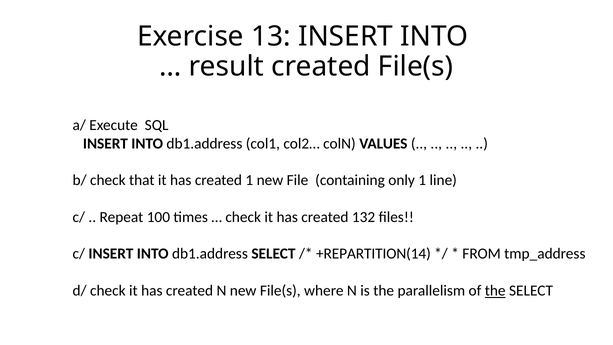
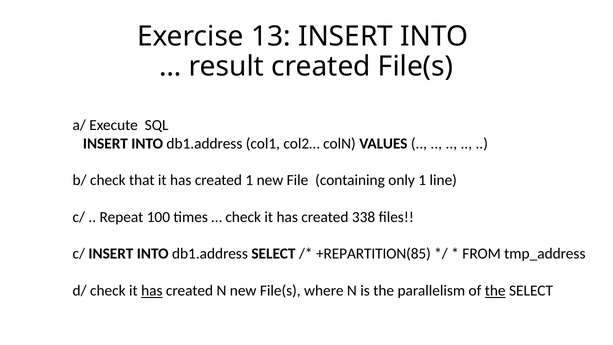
132: 132 -> 338 (364, 217)
+REPARTITION(14: +REPARTITION(14 -> +REPARTITION(85 (373, 254)
has underline: none -> present (152, 291)
